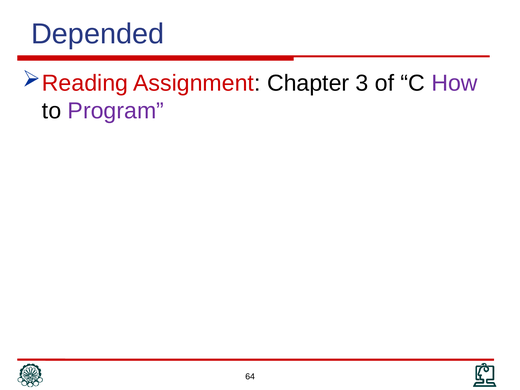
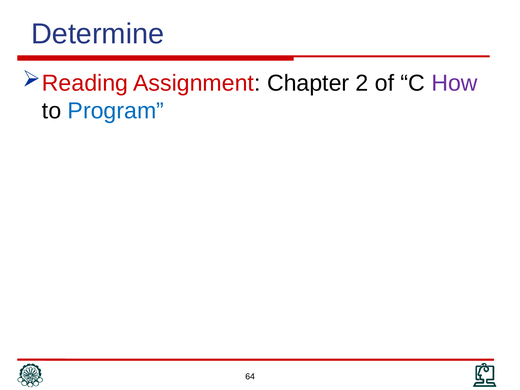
Depended: Depended -> Determine (98, 34)
3: 3 -> 2 (362, 83)
Program colour: purple -> blue (116, 111)
